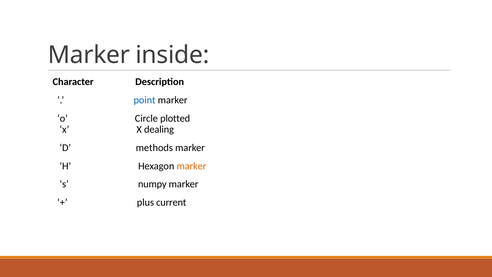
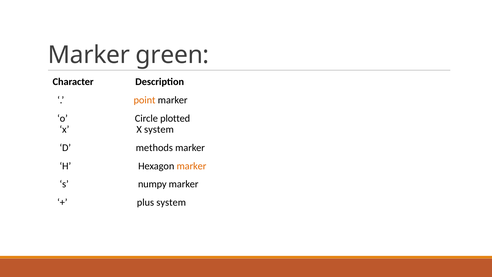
inside: inside -> green (172, 55)
point colour: blue -> orange (145, 100)
X dealing: dealing -> system (159, 129)
plus current: current -> system (171, 202)
